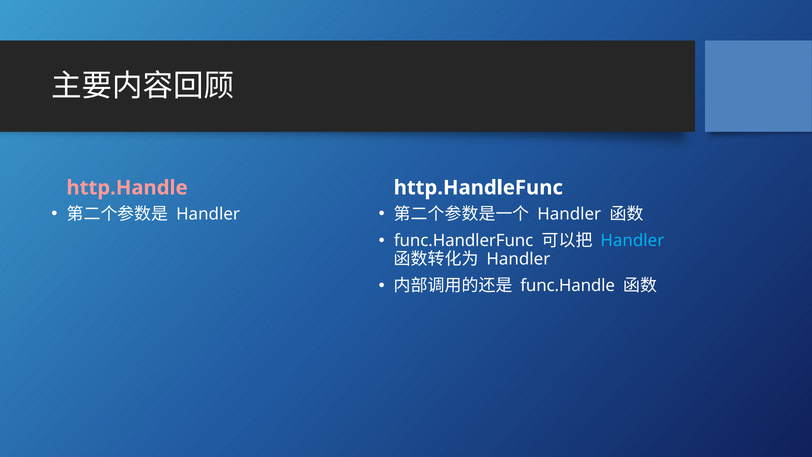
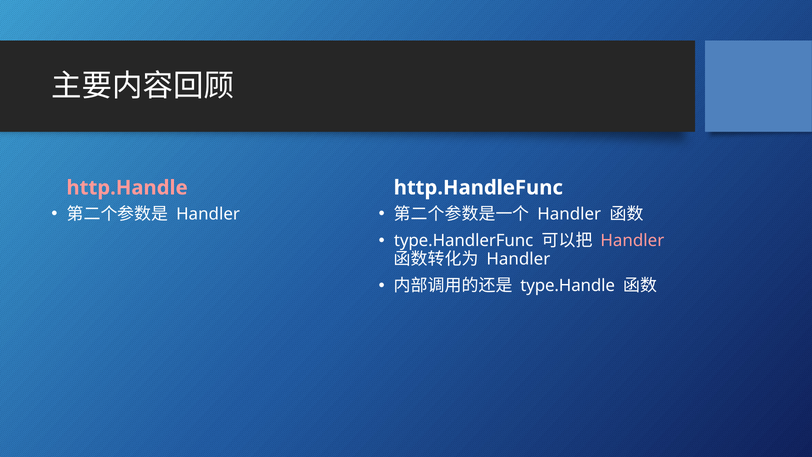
func.HandlerFunc: func.HandlerFunc -> type.HandlerFunc (464, 241)
Handler colour: light blue -> pink (632, 241)
func.Handle: func.Handle -> type.Handle (568, 286)
